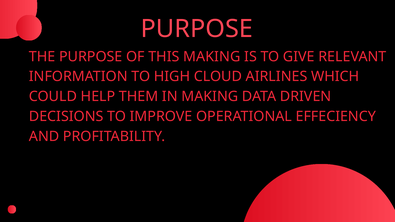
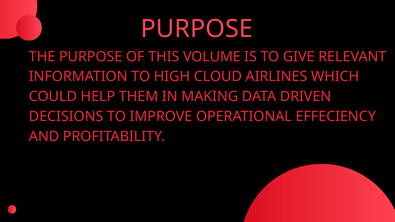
THIS MAKING: MAKING -> VOLUME (212, 57)
